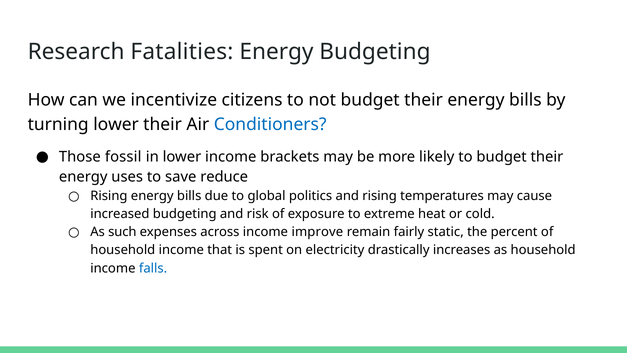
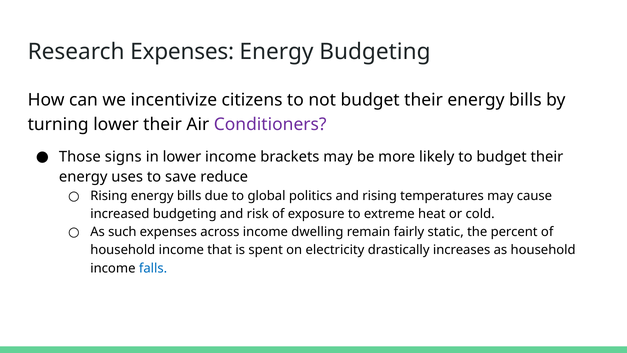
Research Fatalities: Fatalities -> Expenses (182, 52)
Conditioners colour: blue -> purple (270, 124)
fossil: fossil -> signs (123, 156)
improve: improve -> dwelling (317, 232)
